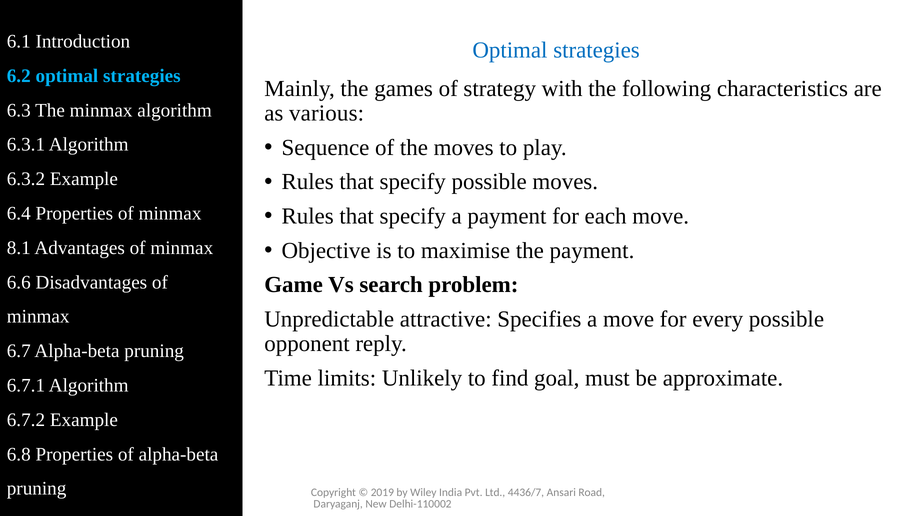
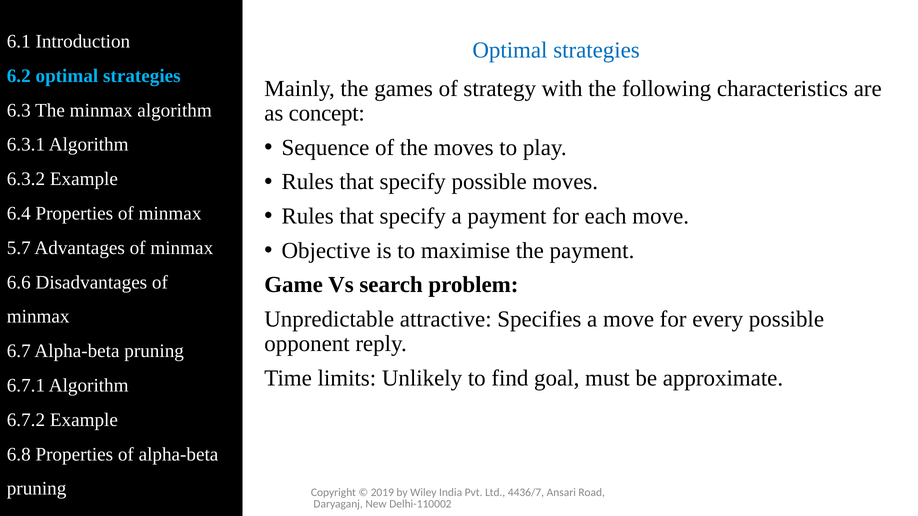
various: various -> concept (327, 113)
8.1: 8.1 -> 5.7 (19, 248)
